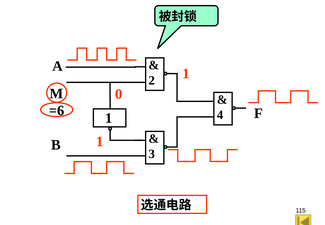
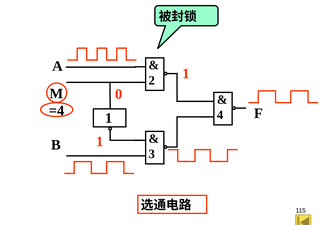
=6: =6 -> =4 (57, 111)
